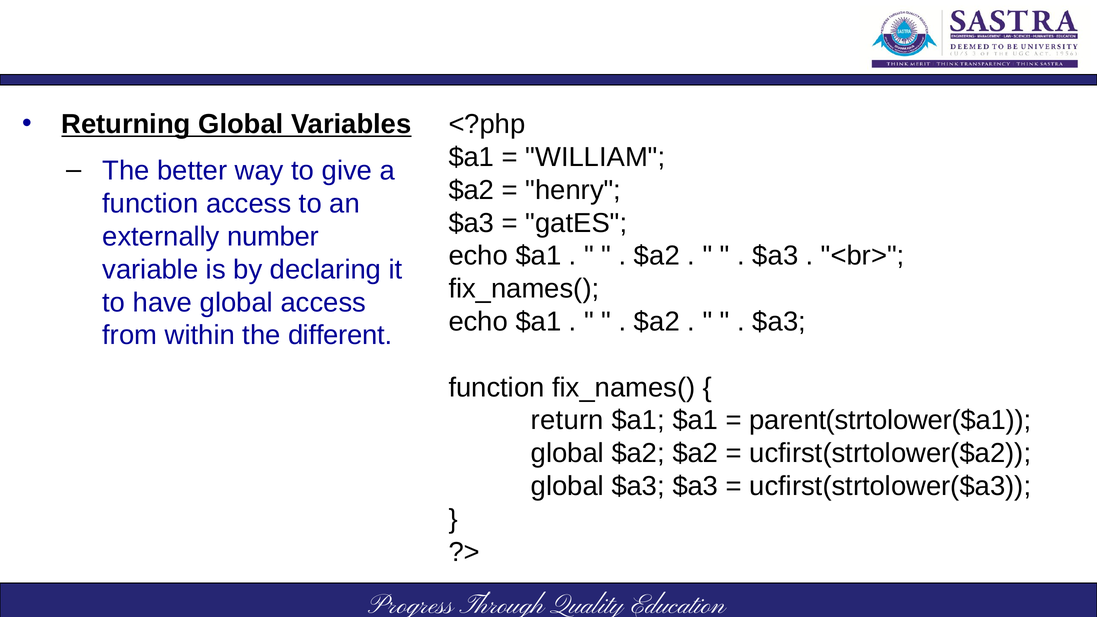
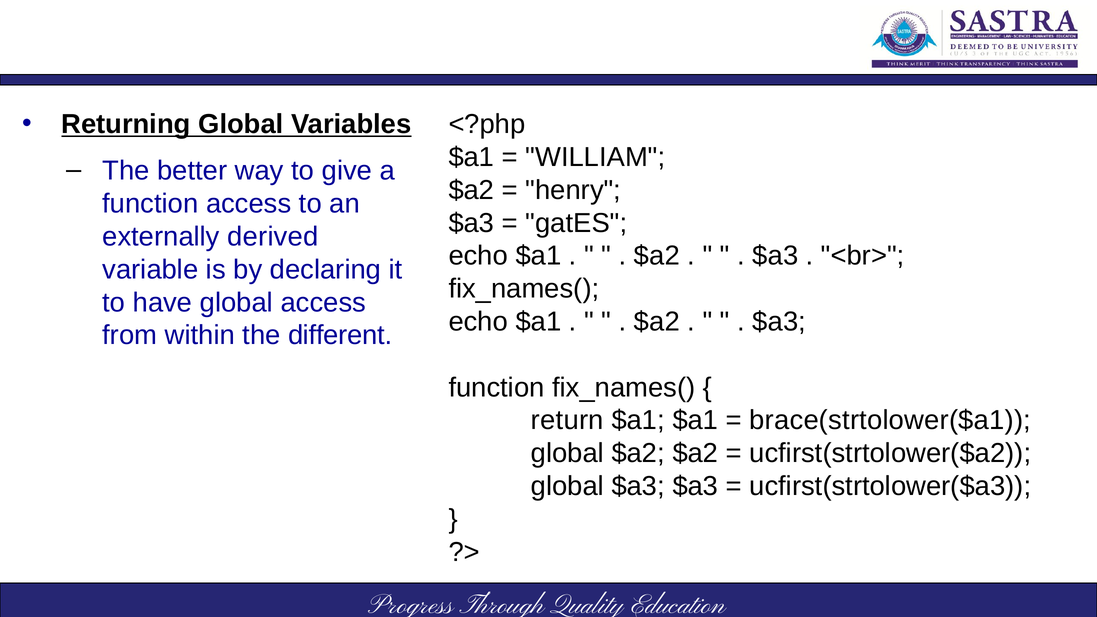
number: number -> derived (273, 237)
parent(strtolower($a1: parent(strtolower($a1 -> brace(strtolower($a1 (890, 420)
